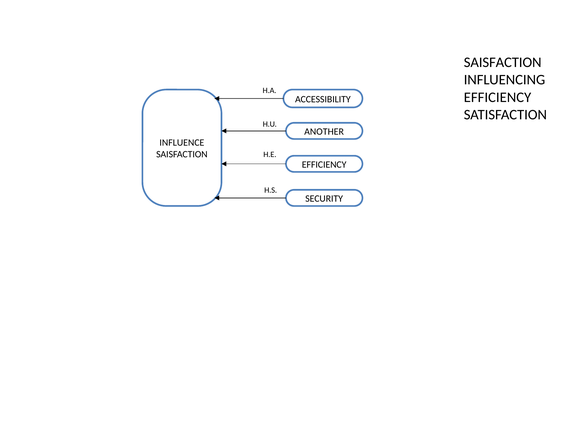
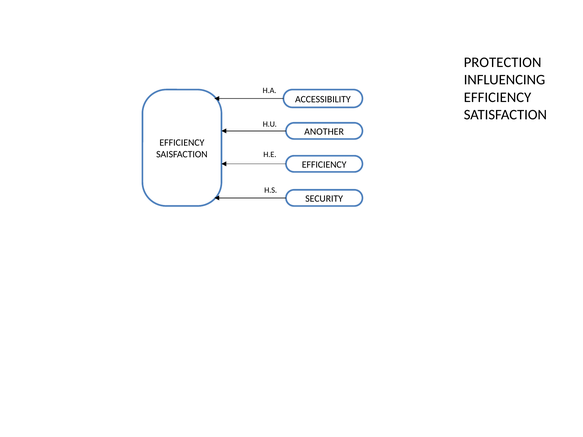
SAISFACTION: SAISFACTION -> PROTECTION (503, 62)
INFLUENCE: INFLUENCE -> EFFICIENCY (182, 143)
